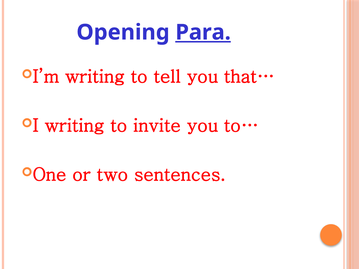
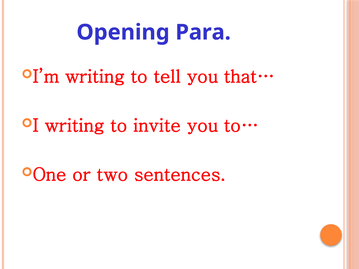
Para underline: present -> none (203, 32)
